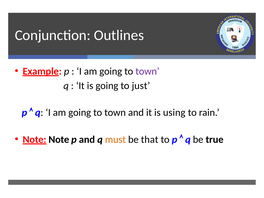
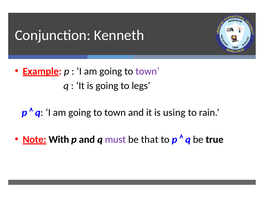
Outlines: Outlines -> Kenneth (119, 35)
just: just -> legs (141, 86)
Note Note: Note -> With (59, 139)
must colour: orange -> purple (115, 139)
